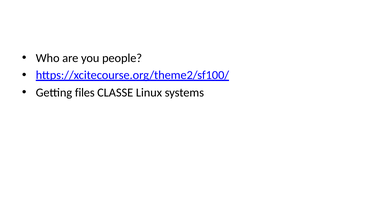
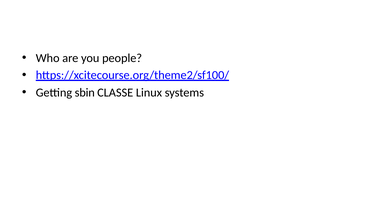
files: files -> sbin (85, 93)
